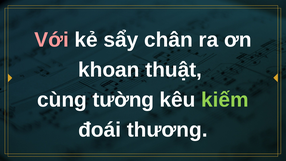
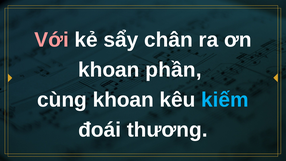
thuật: thuật -> phần (173, 70)
cùng tường: tường -> khoan (123, 100)
kiếm colour: light green -> light blue (225, 100)
